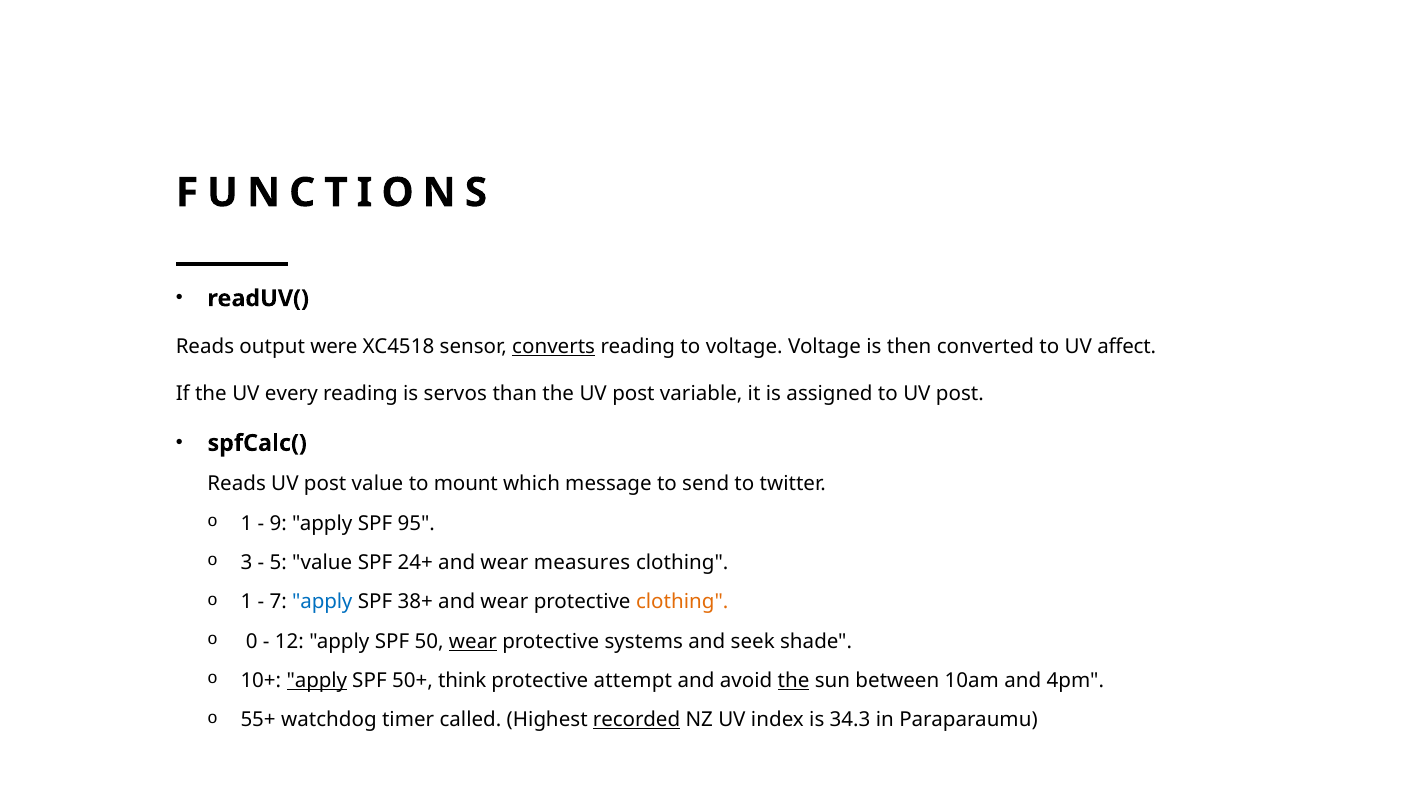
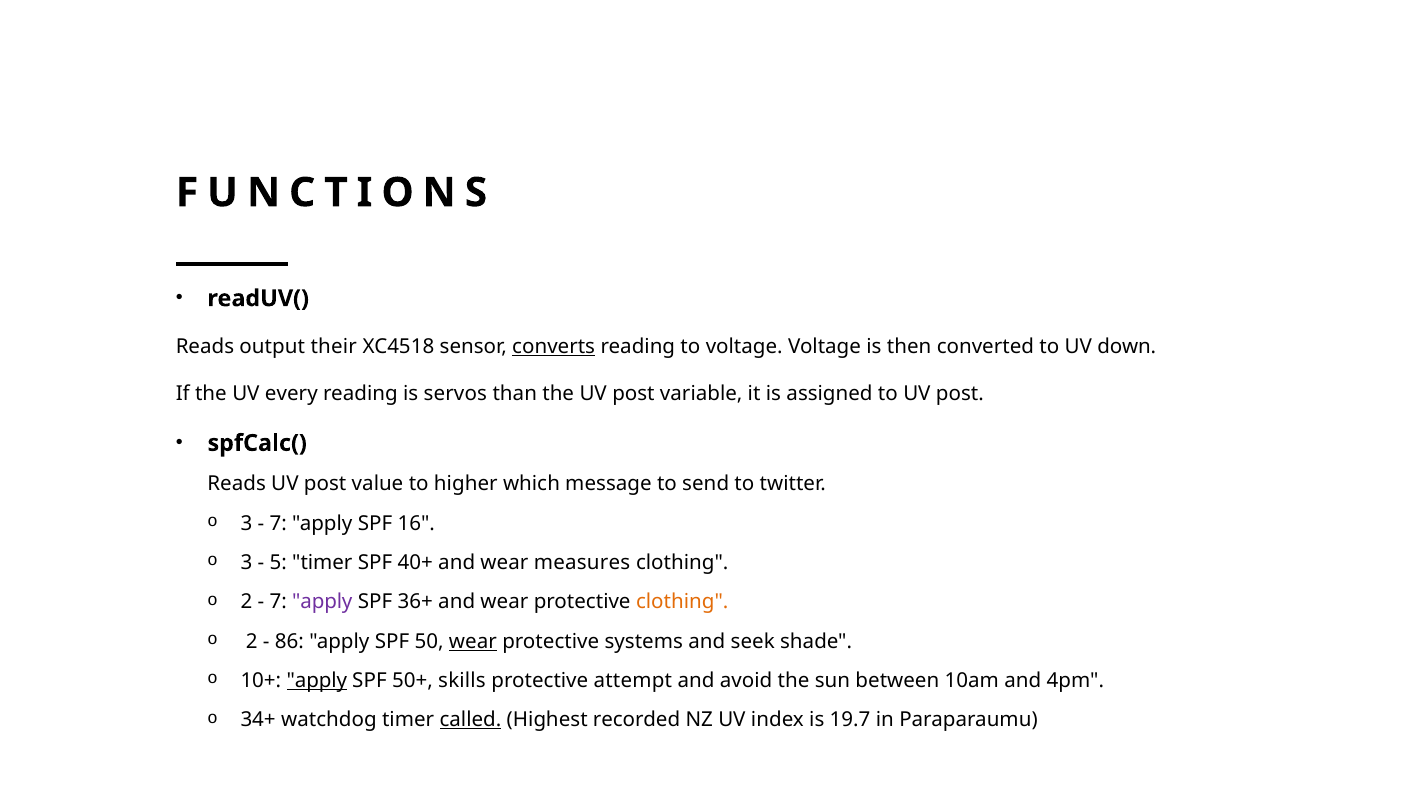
were: were -> their (334, 347)
affect: affect -> down (1127, 347)
mount: mount -> higher (466, 484)
1: 1 -> 3 (246, 524)
9: 9 -> 7 (278, 524)
95: 95 -> 16 (416, 524)
5 value: value -> timer (322, 563)
24+: 24+ -> 40+ (415, 563)
1: 1 -> 2 (246, 602)
apply colour: blue -> purple (322, 602)
38+: 38+ -> 36+ (415, 602)
0: 0 -> 2 (252, 642)
12: 12 -> 86 (289, 642)
think: think -> skills (462, 681)
the underline: present -> none (794, 681)
55+: 55+ -> 34+ (258, 720)
called underline: none -> present (470, 720)
recorded underline: present -> none (637, 720)
34.3: 34.3 -> 19.7 (850, 720)
